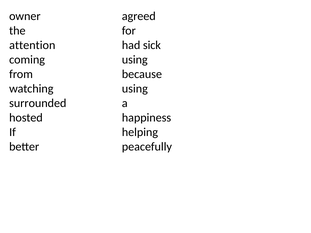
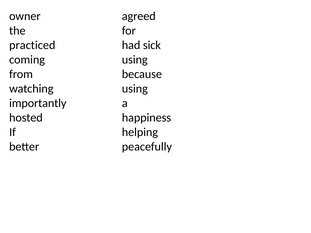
attention: attention -> practiced (32, 45)
surrounded: surrounded -> importantly (38, 103)
